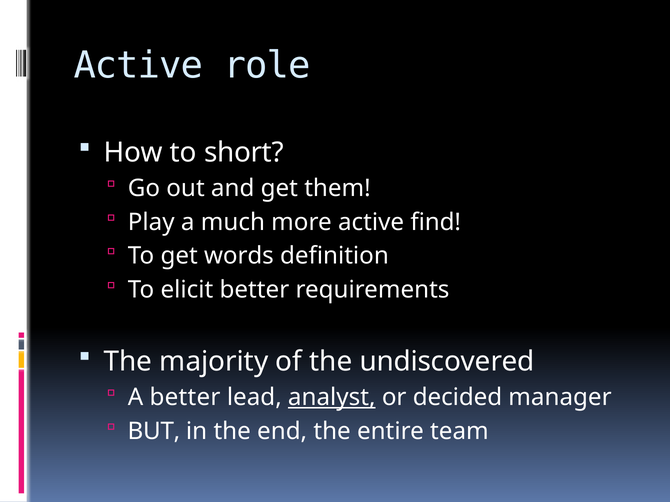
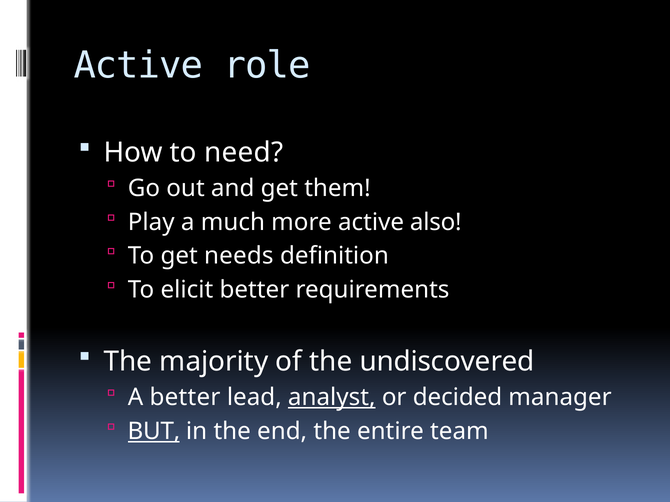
short: short -> need (244, 153)
find: find -> also (436, 222)
words: words -> needs (239, 256)
BUT underline: none -> present (154, 432)
